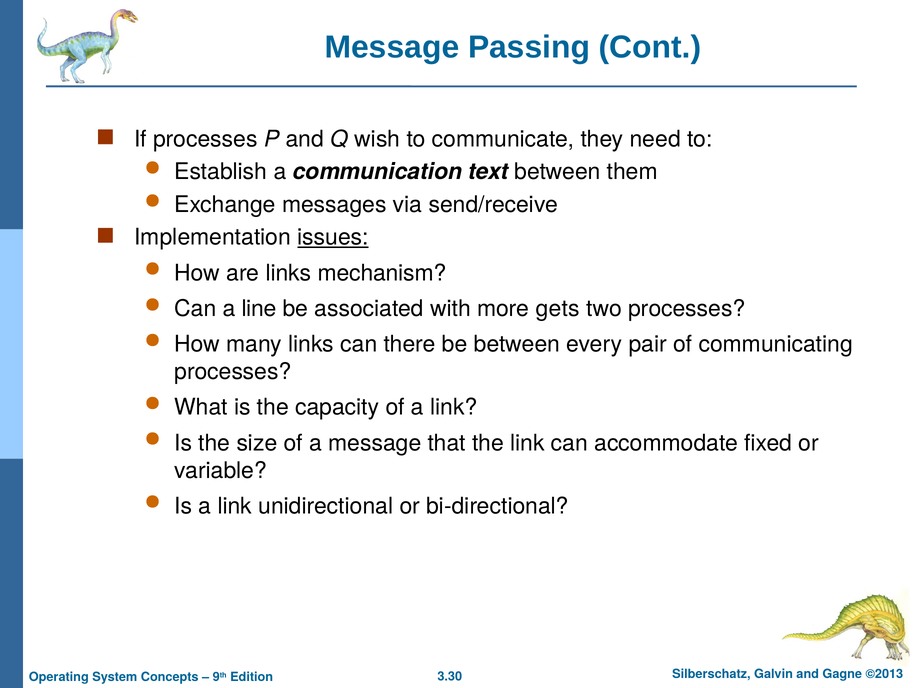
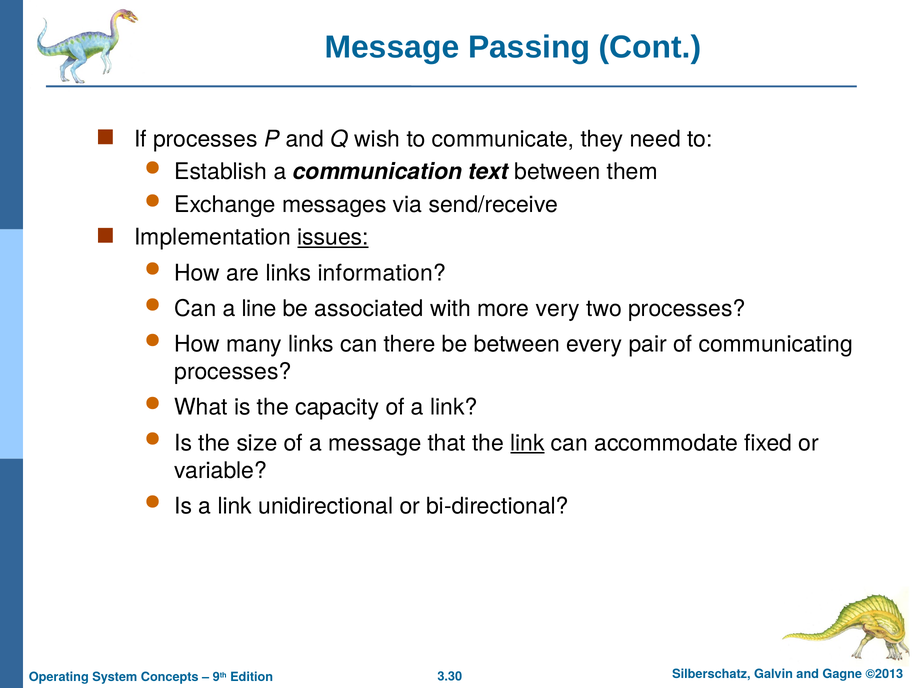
mechanism: mechanism -> information (382, 273)
gets: gets -> very (558, 309)
link underline: none -> present (528, 443)
